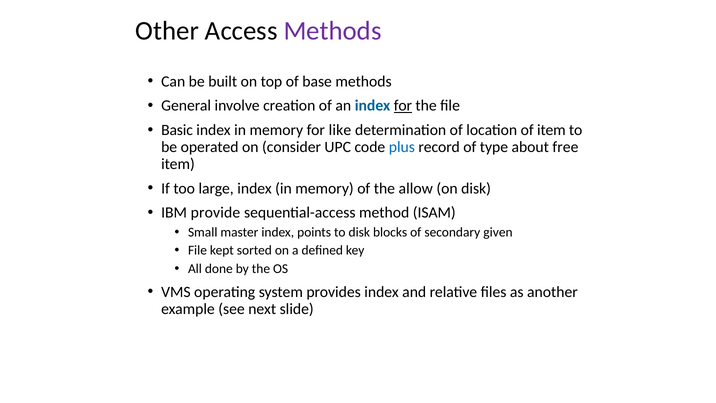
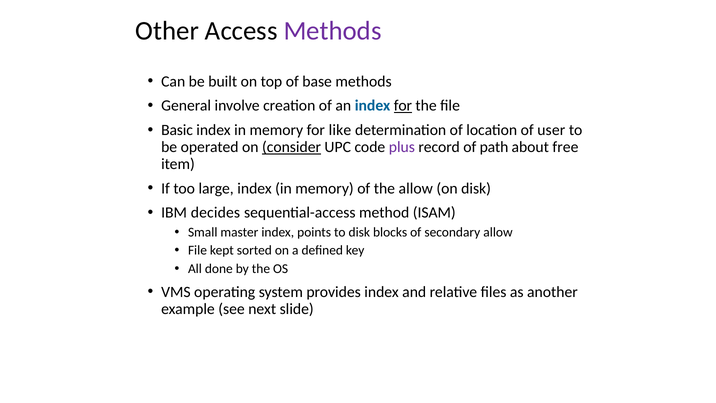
of item: item -> user (551, 130)
consider underline: none -> present (292, 147)
plus colour: blue -> purple (402, 147)
type: type -> path (494, 147)
provide: provide -> decides (215, 213)
secondary given: given -> allow (498, 232)
